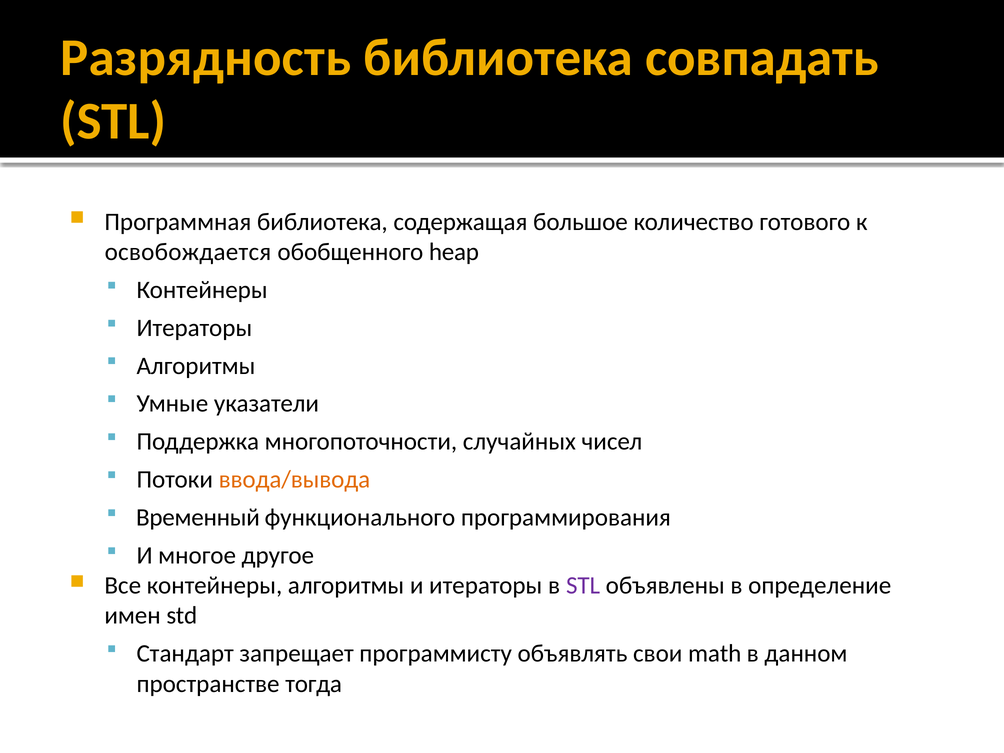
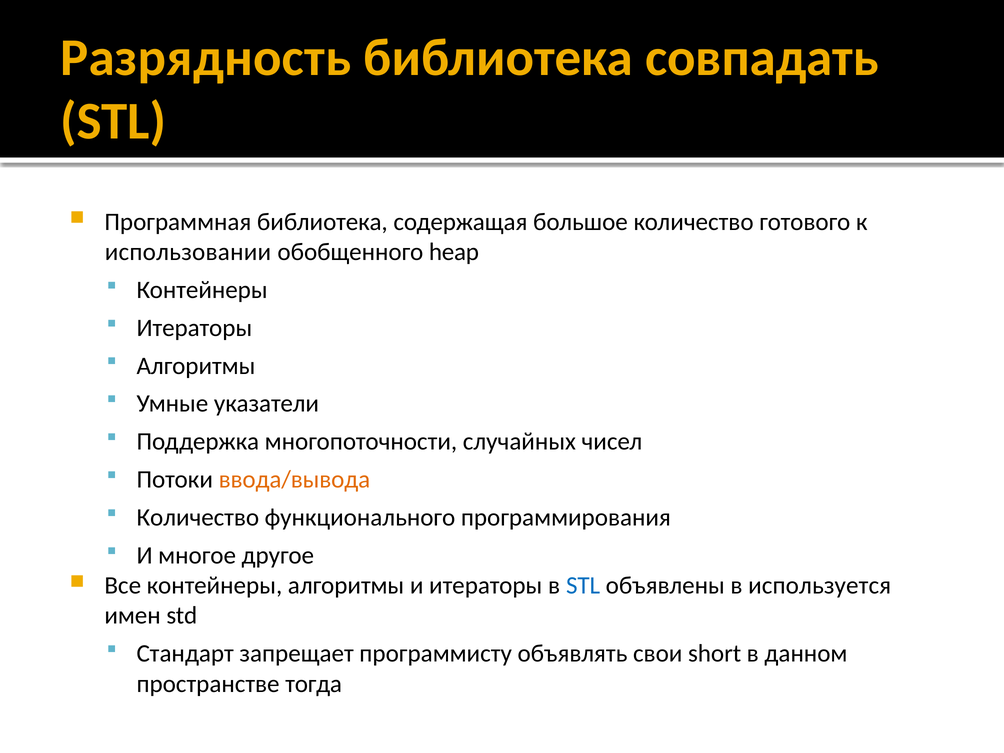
освобождается: освобождается -> использовании (188, 252)
Временный: Временный -> Количество (198, 518)
STL colour: purple -> blue (583, 586)
определение: определение -> используется (820, 586)
math: math -> short (715, 654)
